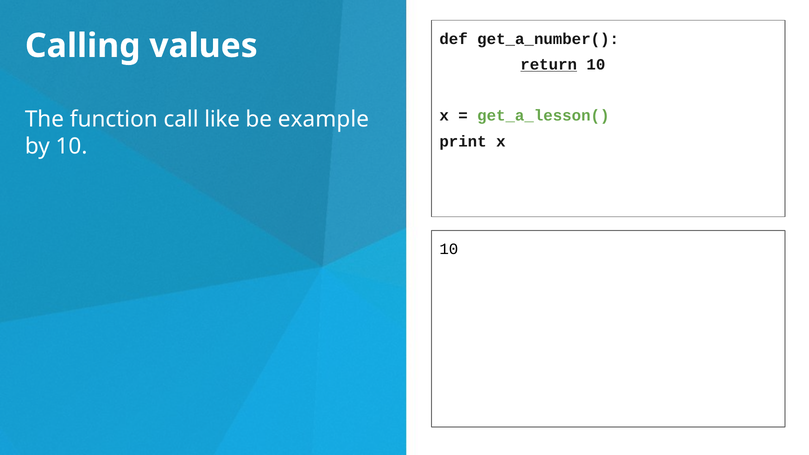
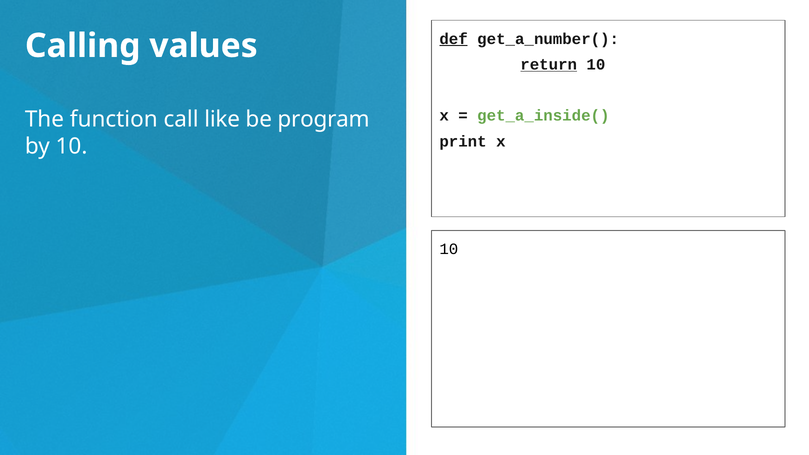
def underline: none -> present (454, 39)
get_a_lesson(: get_a_lesson( -> get_a_inside( (543, 116)
example: example -> program (324, 119)
